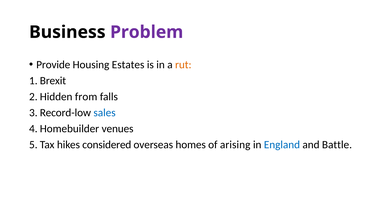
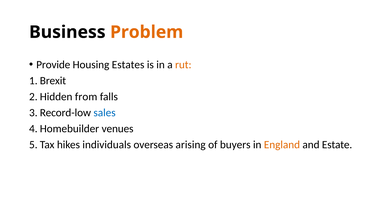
Problem colour: purple -> orange (147, 32)
considered: considered -> individuals (107, 145)
homes: homes -> arising (191, 145)
arising: arising -> buyers (235, 145)
England colour: blue -> orange (282, 145)
Battle: Battle -> Estate (337, 145)
